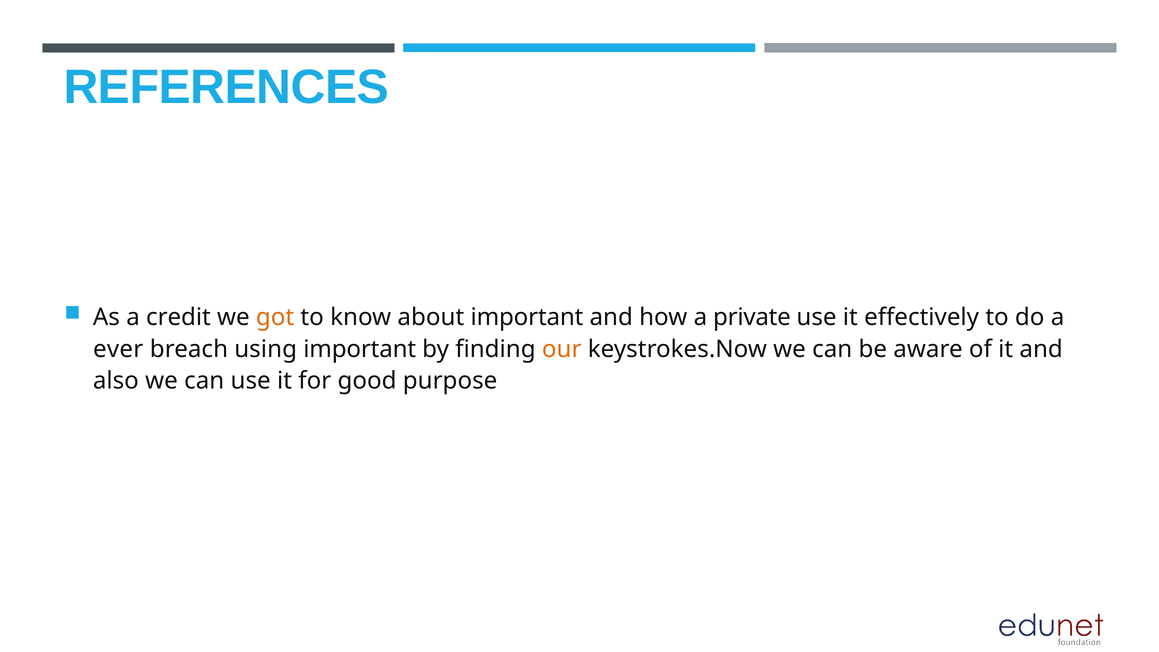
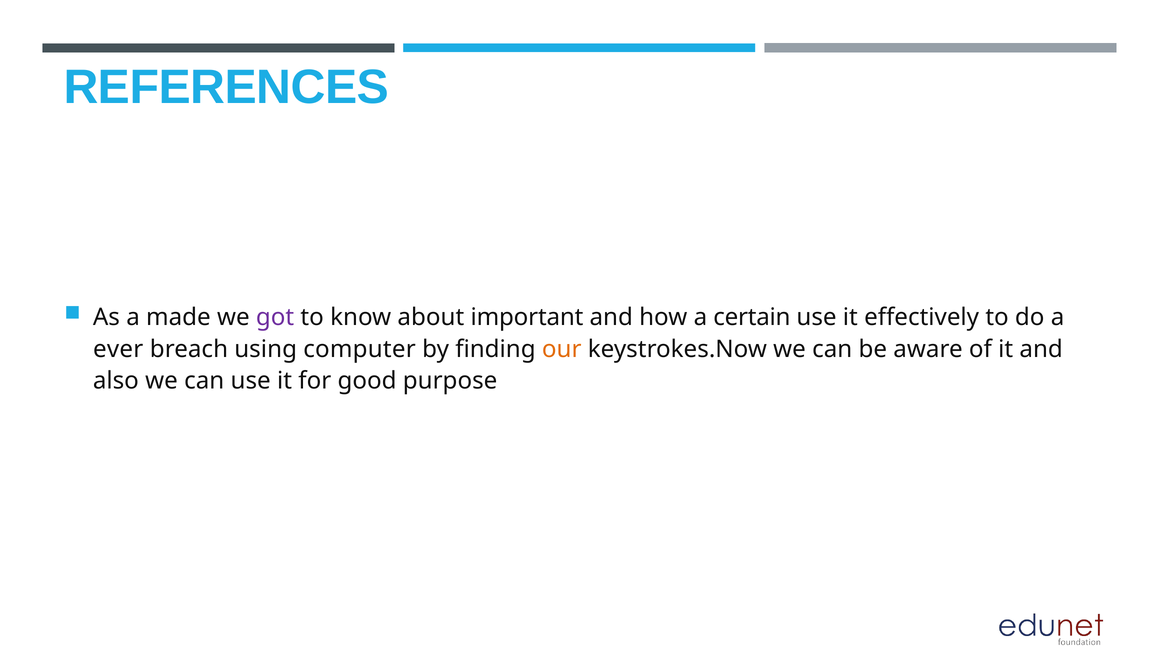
credit: credit -> made (178, 317)
got colour: orange -> purple (275, 317)
private: private -> certain (752, 317)
using important: important -> computer (360, 349)
